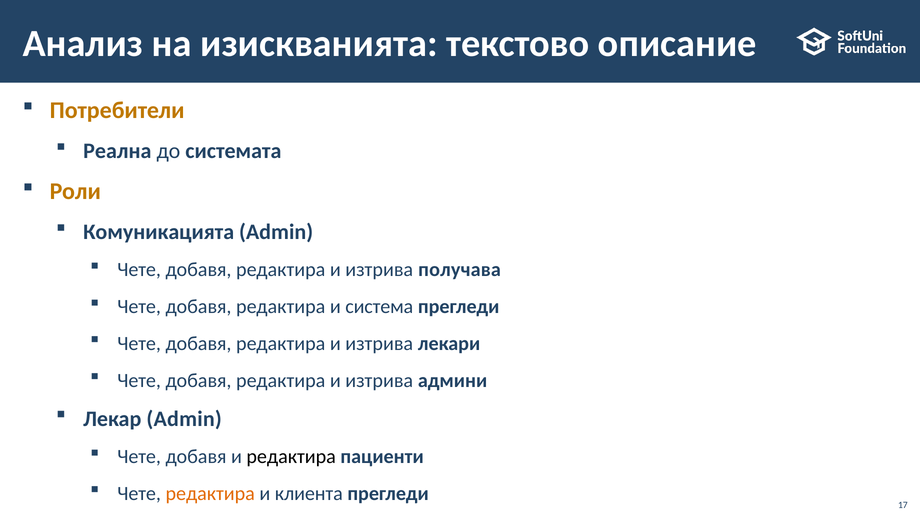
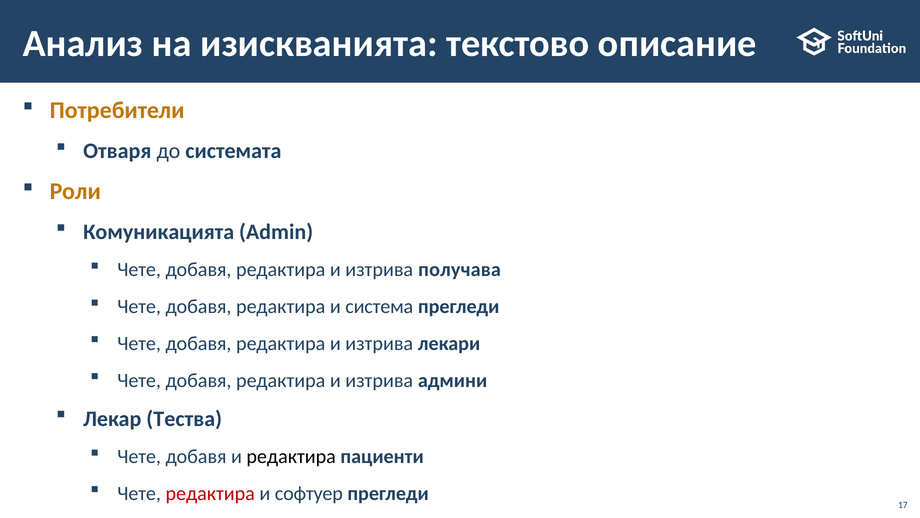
Реална: Реална -> Отваря (117, 151)
Лекар Admin: Admin -> Тества (184, 418)
редактира colour: orange -> red (210, 493)
клиента: клиента -> софтуер (309, 493)
